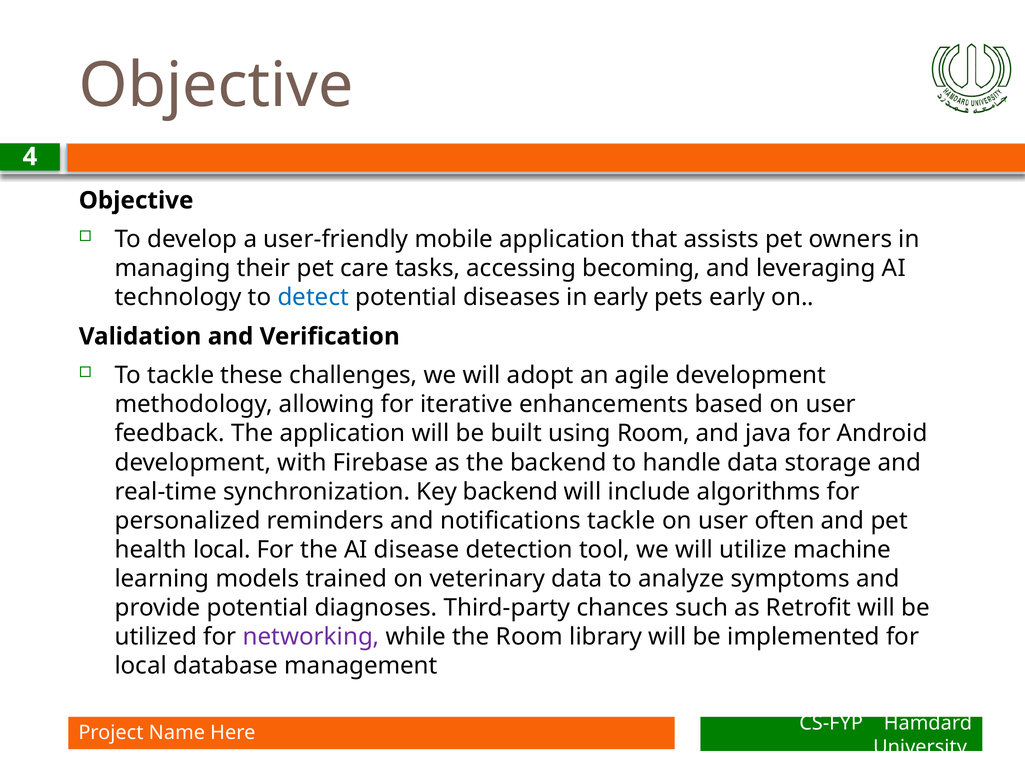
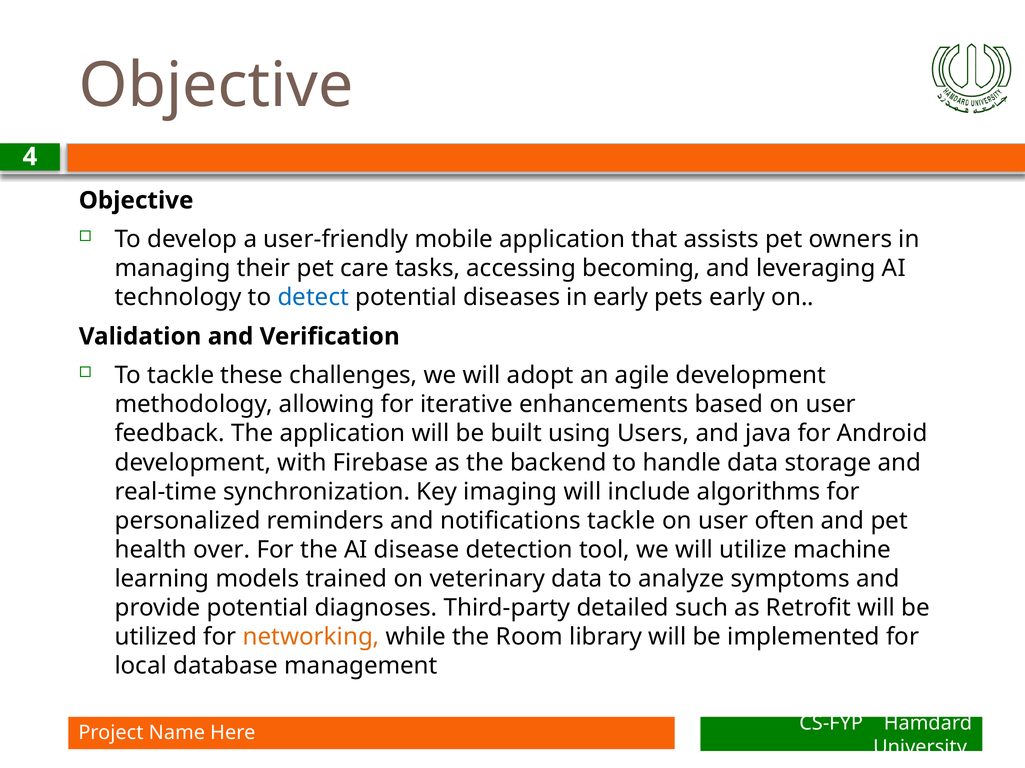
using Room: Room -> Users (653, 434)
Key backend: backend -> imaging (510, 492)
health local: local -> over (222, 550)
chances: chances -> detailed (623, 608)
networking colour: purple -> orange (311, 637)
